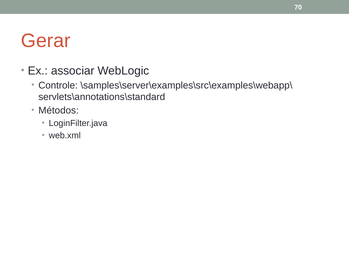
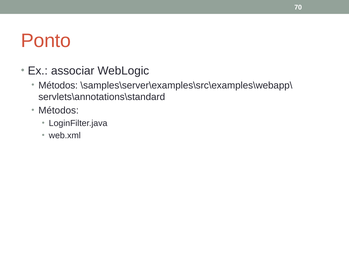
Gerar: Gerar -> Ponto (46, 41)
Controle: Controle -> Métodos (58, 85)
